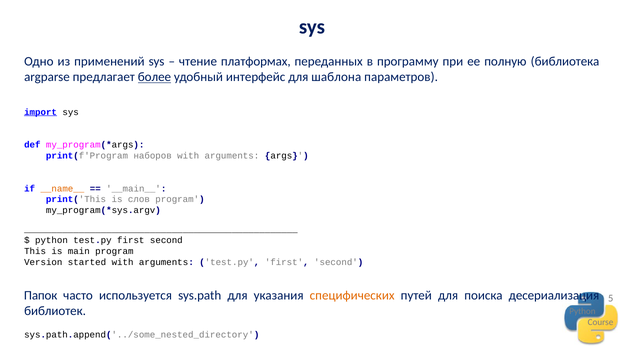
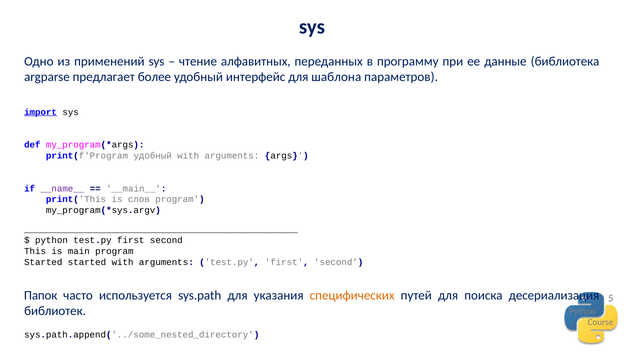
платформах: платформах -> алфавитных (256, 62)
полную: полную -> данные (505, 62)
более underline: present -> none (154, 77)
print(f'Program наборов: наборов -> удобный (153, 156)
__name__ colour: orange -> purple (62, 189)
Version: Version -> Started (43, 262)
